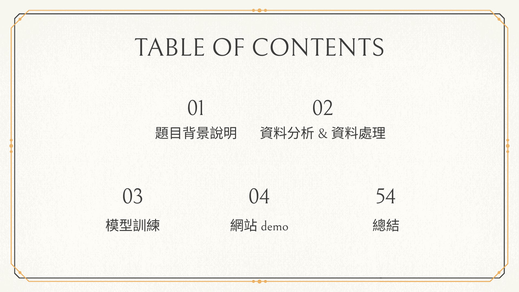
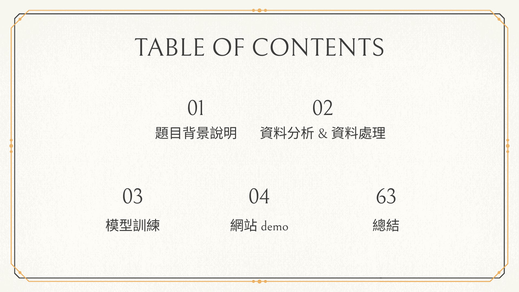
54: 54 -> 63 (386, 196)
